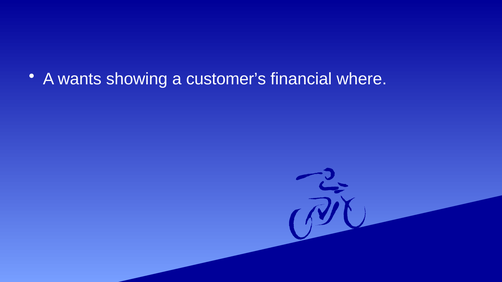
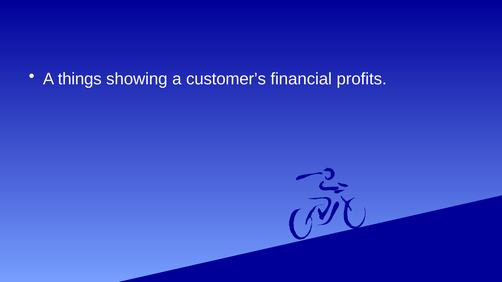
wants: wants -> things (80, 79)
where: where -> profits (362, 79)
